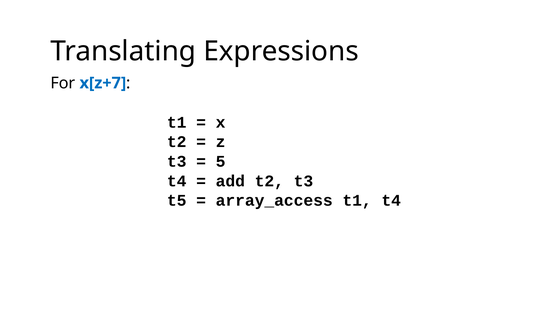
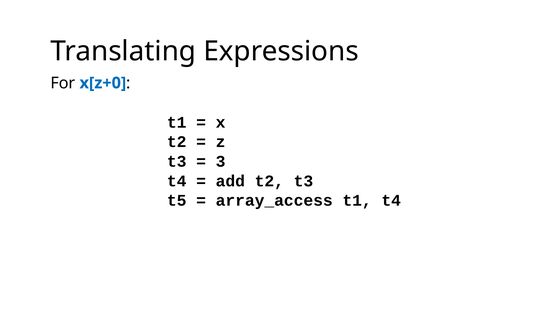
x[z+7: x[z+7 -> x[z+0 (103, 83)
5: 5 -> 3 (221, 161)
